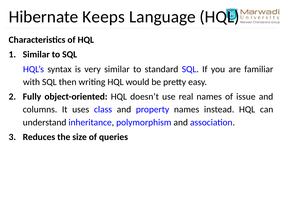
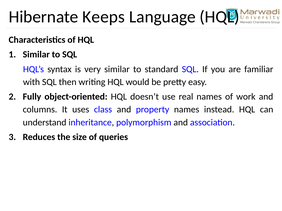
issue: issue -> work (246, 97)
